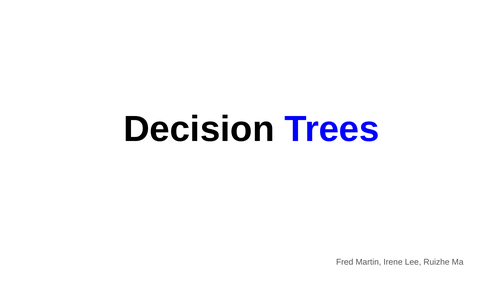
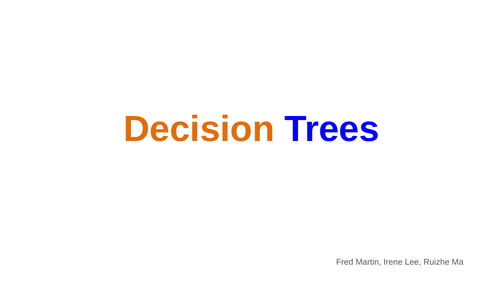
Decision colour: black -> orange (199, 129)
